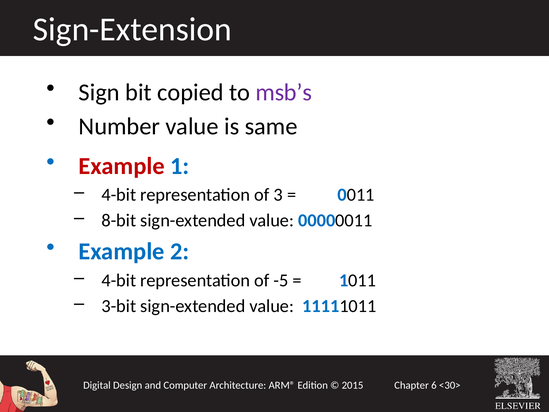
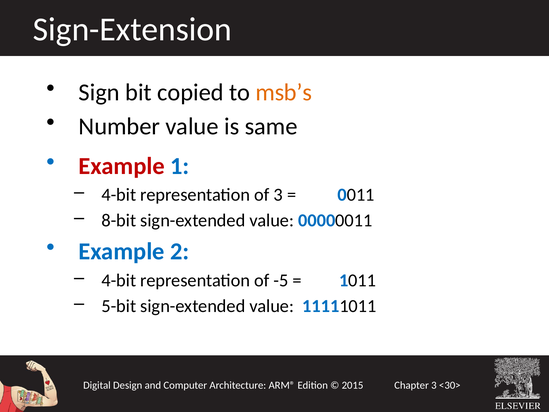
msb’s colour: purple -> orange (284, 92)
3-bit: 3-bit -> 5-bit (119, 306)
6: 6 -> 3 (434, 385)
